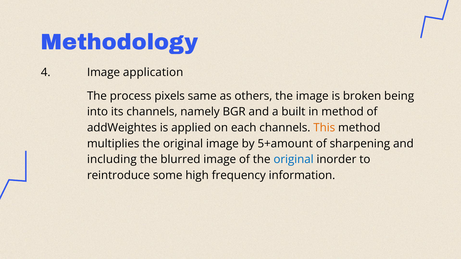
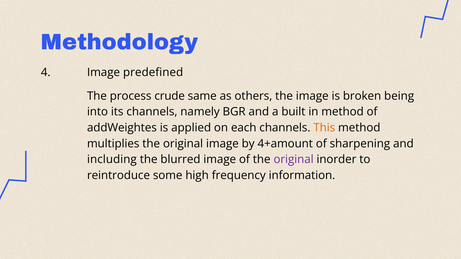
application: application -> predefined (153, 72)
pixels: pixels -> crude (170, 96)
5+amount: 5+amount -> 4+amount (285, 144)
original colour: blue -> purple (294, 160)
